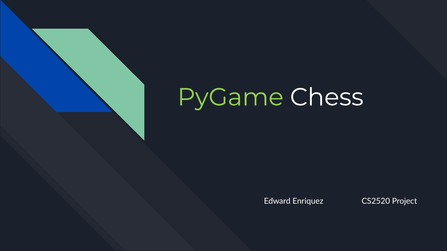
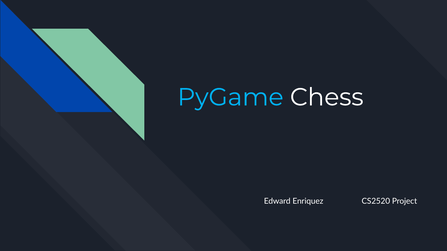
PyGame colour: light green -> light blue (230, 97)
